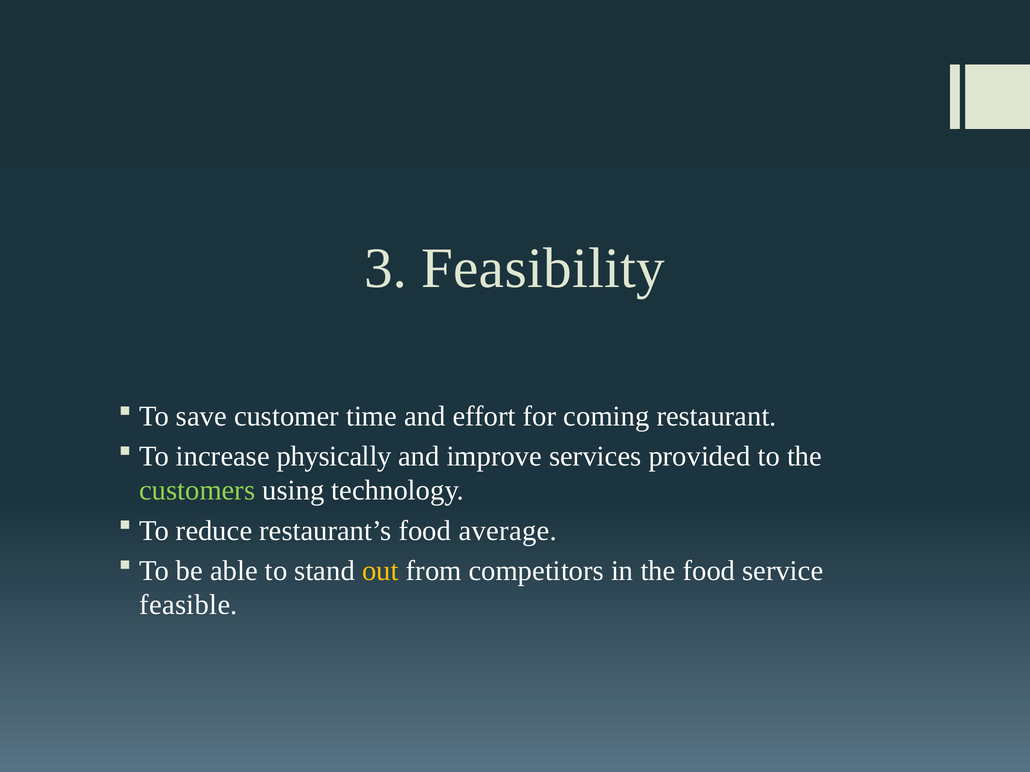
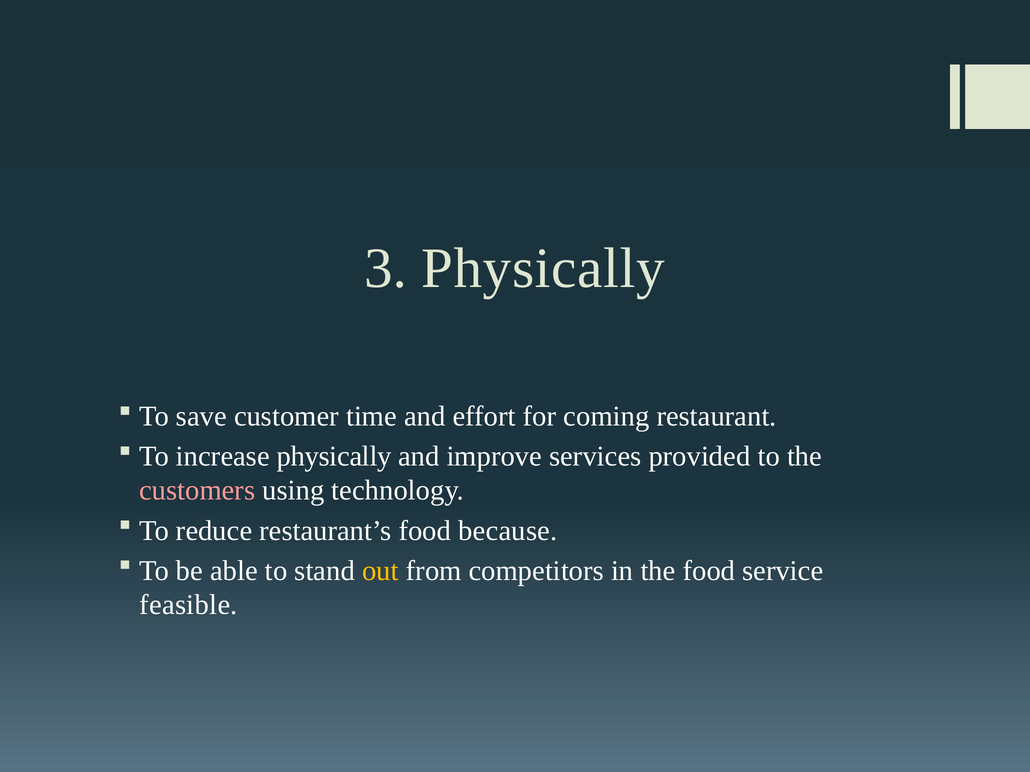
3 Feasibility: Feasibility -> Physically (543, 269)
customers colour: light green -> pink (197, 491)
average: average -> because (508, 531)
